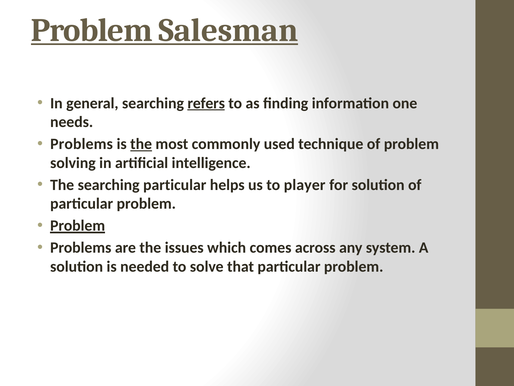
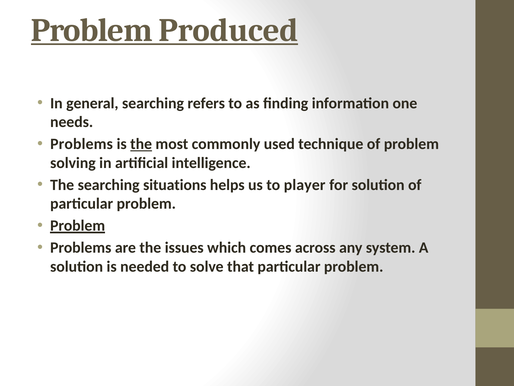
Salesman: Salesman -> Produced (228, 30)
refers underline: present -> none (206, 103)
searching particular: particular -> situations (175, 185)
